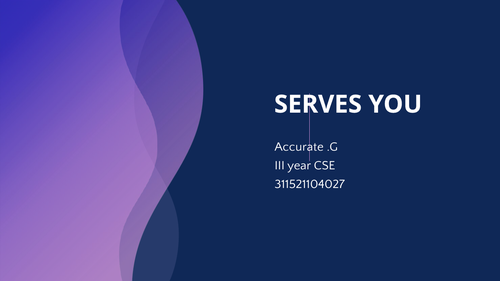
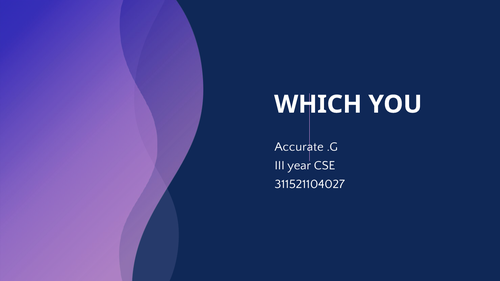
SERVES: SERVES -> WHICH (318, 104)
